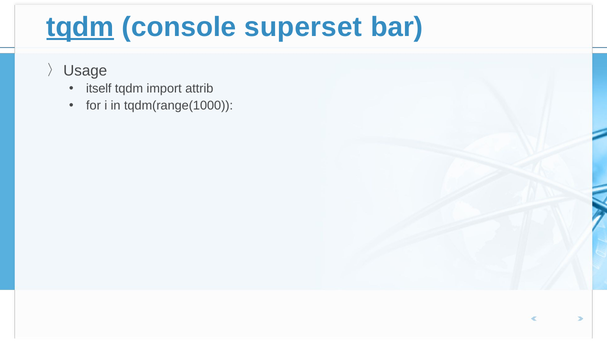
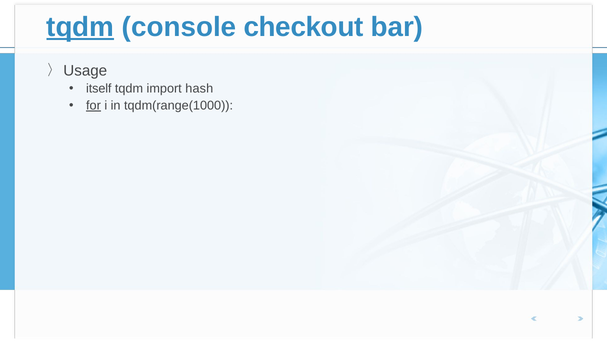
superset: superset -> checkout (304, 27)
attrib: attrib -> hash (199, 89)
for underline: none -> present (93, 106)
